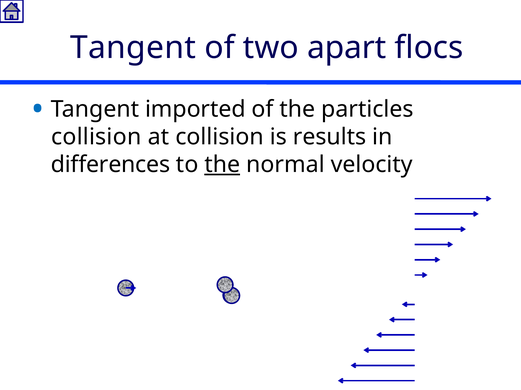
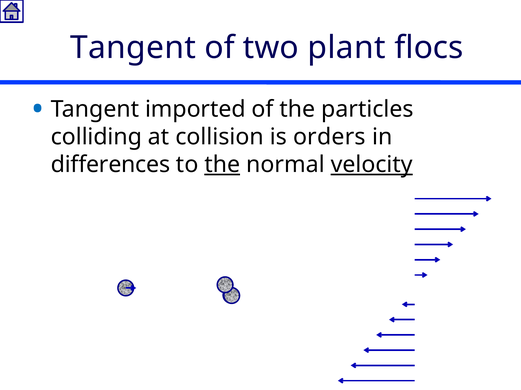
apart: apart -> plant (347, 48)
collision: collision -> colliding (96, 137)
results: results -> orders (329, 137)
velocity underline: none -> present (372, 165)
